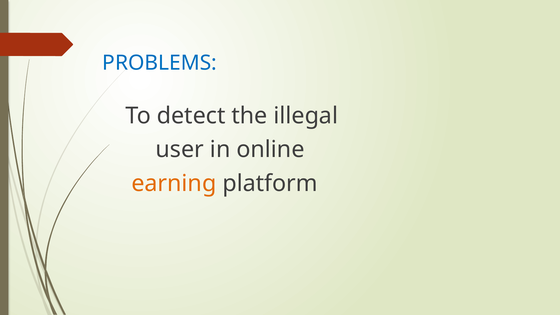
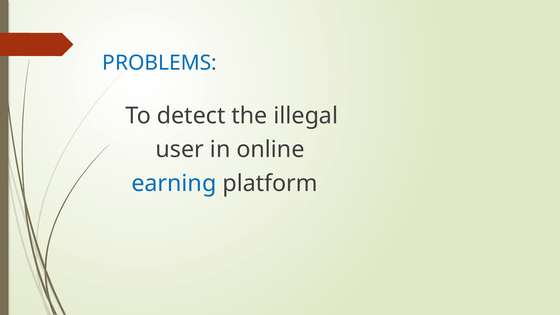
earning colour: orange -> blue (174, 183)
